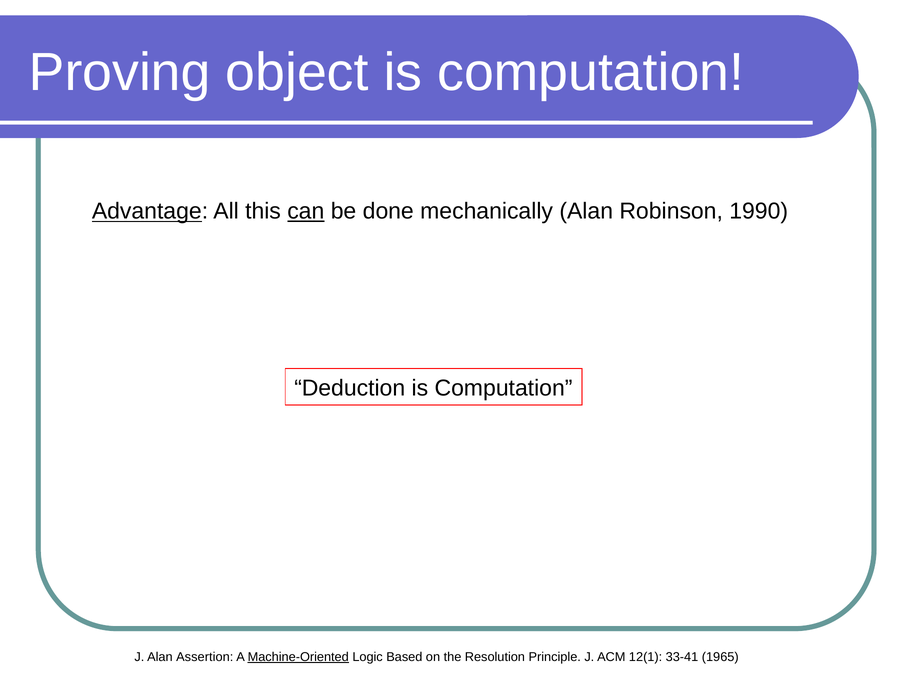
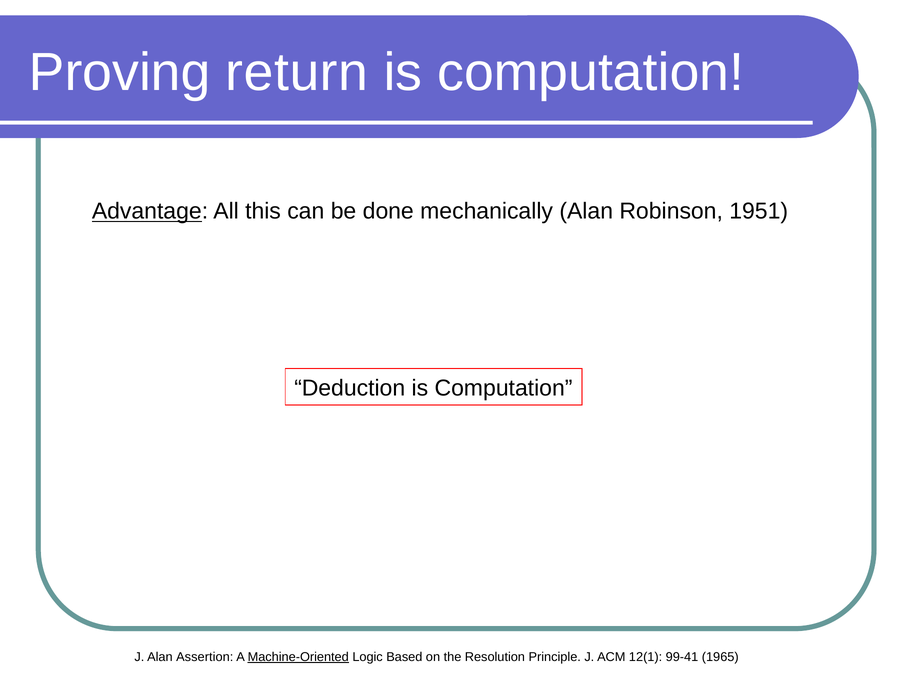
object: object -> return (297, 73)
can underline: present -> none (306, 211)
1990: 1990 -> 1951 (759, 211)
33-41: 33-41 -> 99-41 (682, 657)
